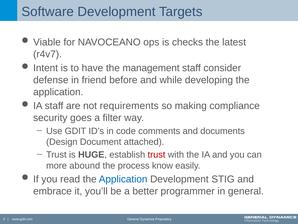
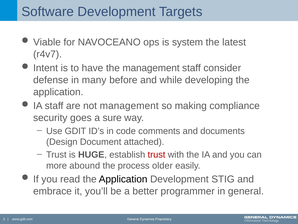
checks: checks -> system (188, 42)
friend: friend -> many (94, 80)
not requirements: requirements -> management (129, 106)
filter: filter -> sure (112, 118)
know: know -> older (162, 165)
Application colour: blue -> black (123, 179)
